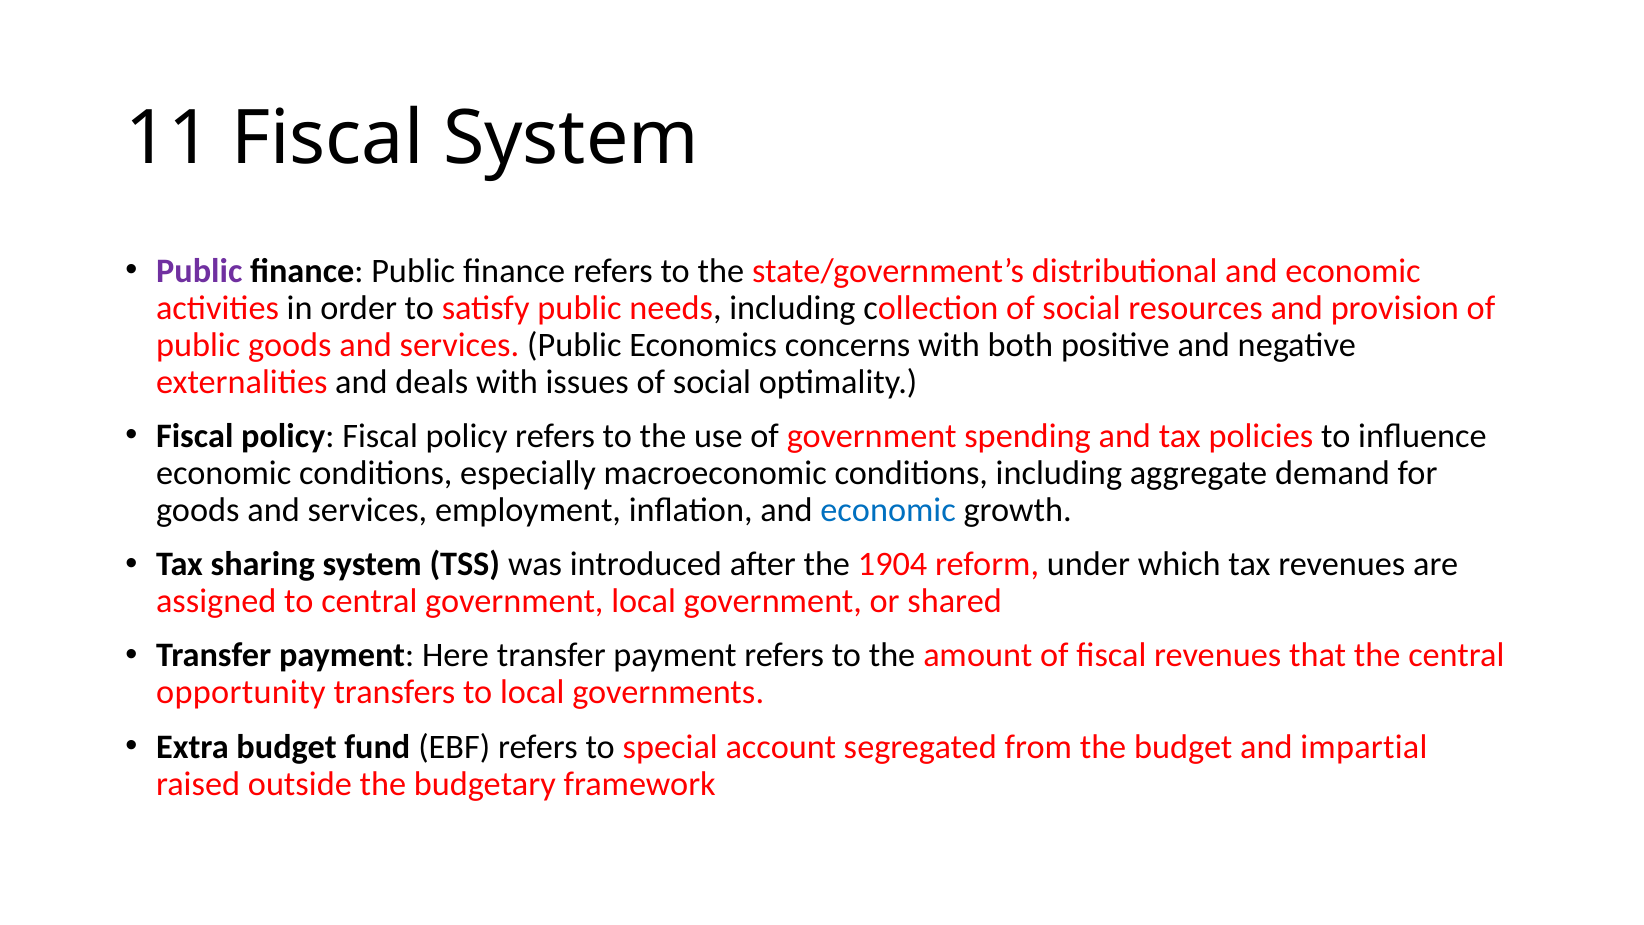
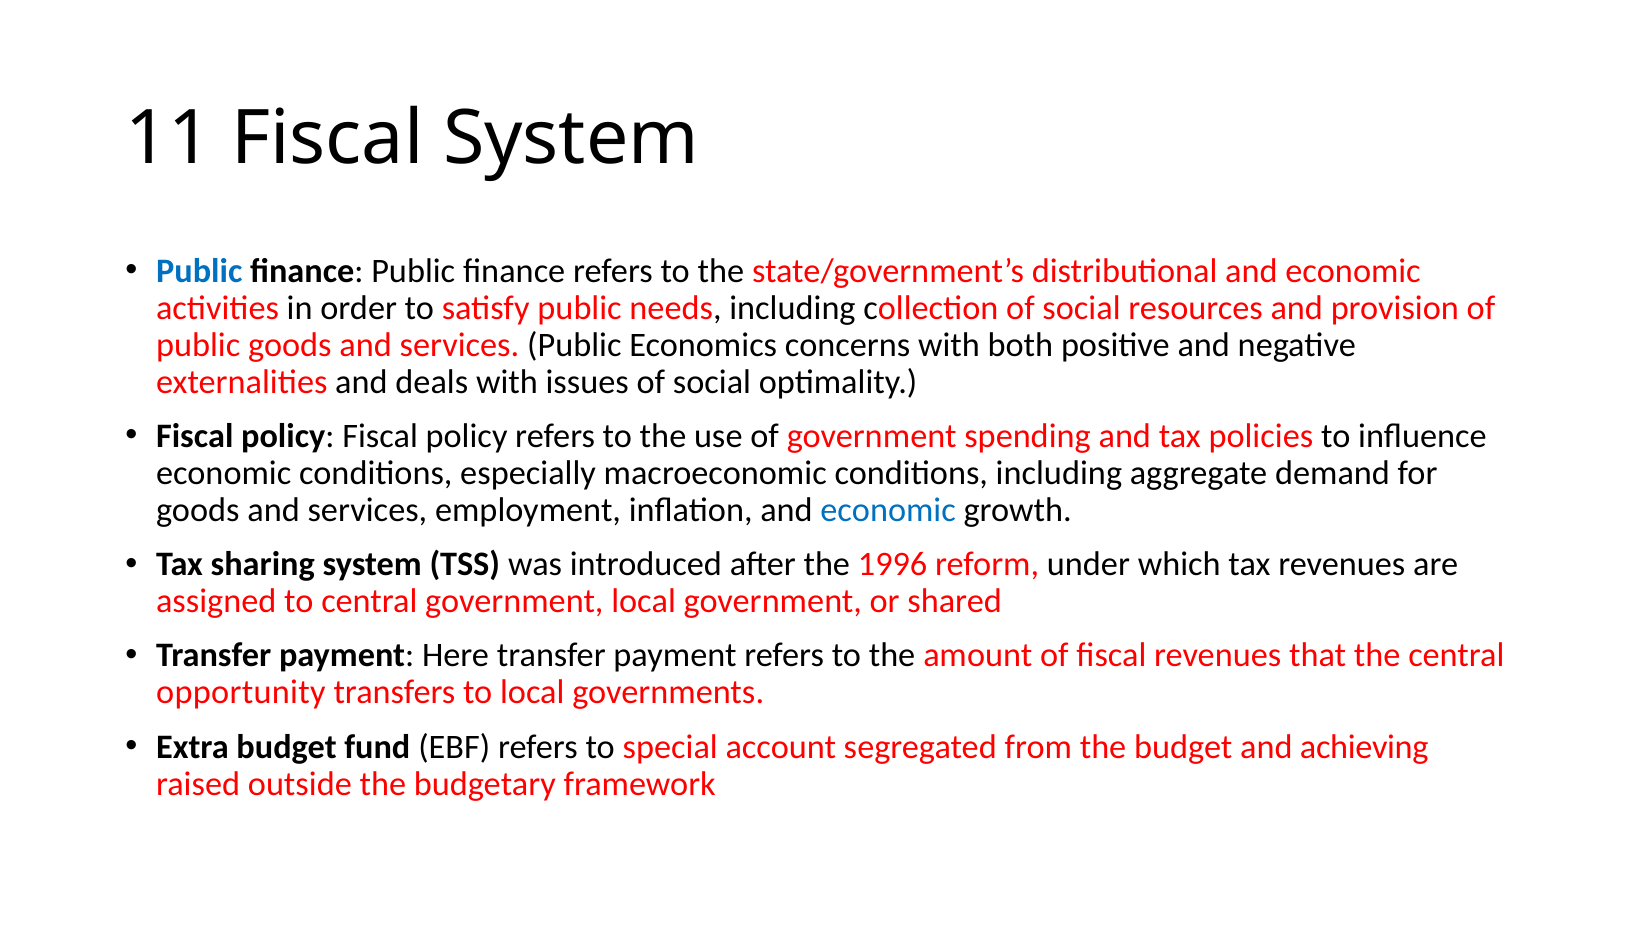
Public colour: purple -> blue (199, 271)
1904: 1904 -> 1996 (893, 564)
impartial: impartial -> achieving (1364, 747)
